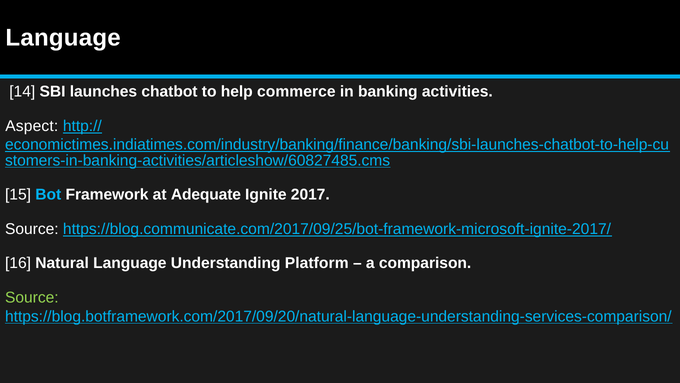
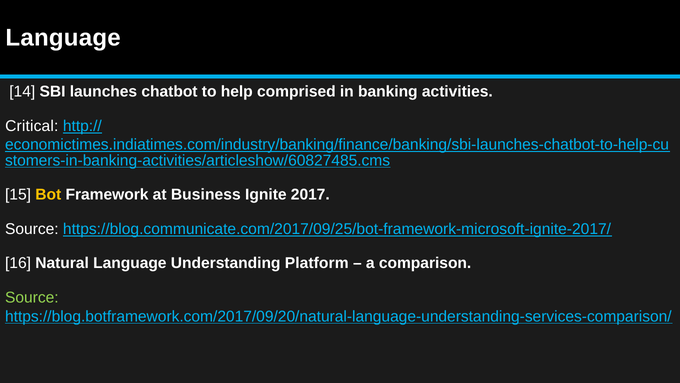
commerce: commerce -> comprised (296, 92)
Aspect: Aspect -> Critical (32, 126)
Bot colour: light blue -> yellow (48, 194)
Adequate: Adequate -> Business (206, 194)
